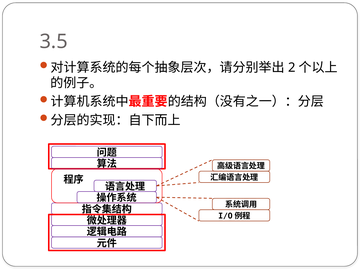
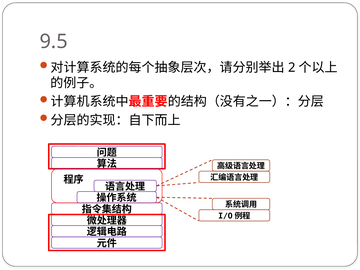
3.5: 3.5 -> 9.5 (54, 42)
